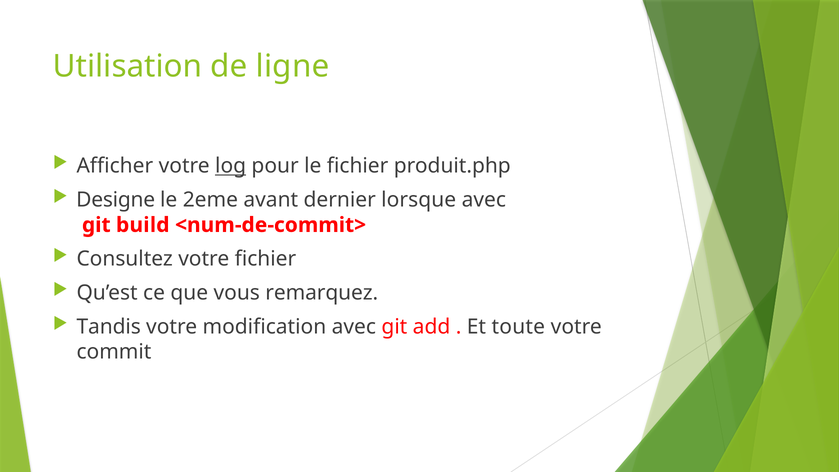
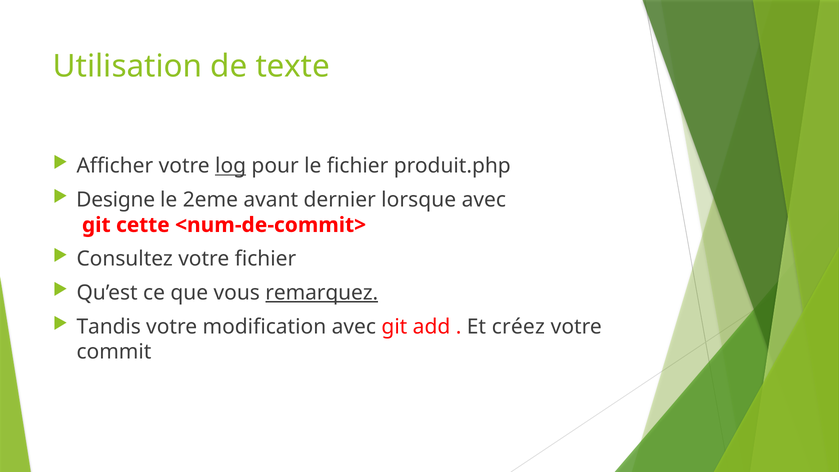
ligne: ligne -> texte (293, 66)
build: build -> cette (143, 225)
remarquez underline: none -> present (322, 293)
toute: toute -> créez (518, 327)
